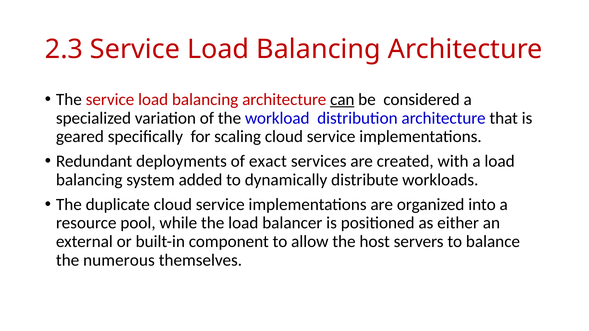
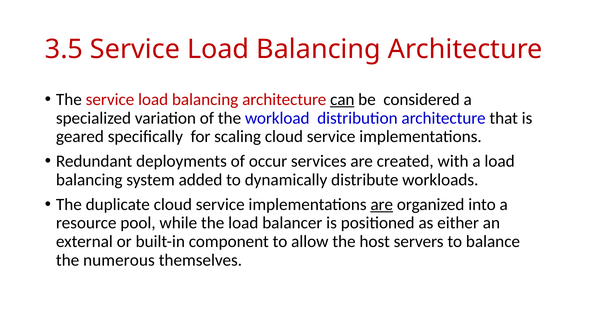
2.3: 2.3 -> 3.5 (64, 49)
exact: exact -> occur (268, 161)
are underline: none -> present (382, 205)
